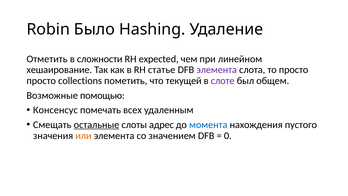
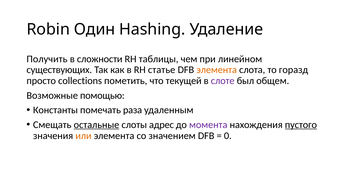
Было: Было -> Один (95, 29)
Отметить: Отметить -> Получить (47, 59)
expected: expected -> таблицы (159, 59)
хешаирование: хешаирование -> существующих (59, 70)
элемента colour: purple -> orange (217, 70)
то просто: просто -> горазд (294, 70)
Консенсус: Консенсус -> Константы (55, 110)
всех: всех -> раза (133, 110)
момента colour: blue -> purple (208, 125)
пустого underline: none -> present (301, 125)
